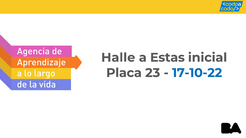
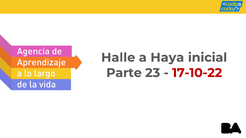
Estas: Estas -> Haya (167, 58)
Placa: Placa -> Parte (124, 73)
17-10-22 colour: blue -> red (197, 73)
